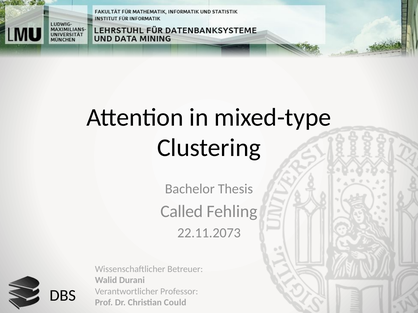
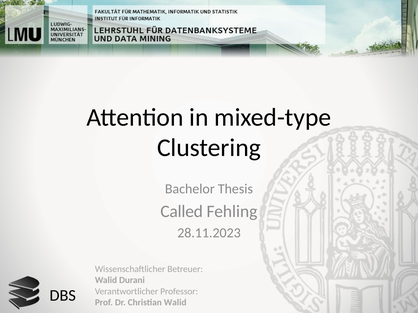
22.11.2073: 22.11.2073 -> 28.11.2023 (209, 233)
Christian Could: Could -> Walid (175, 303)
